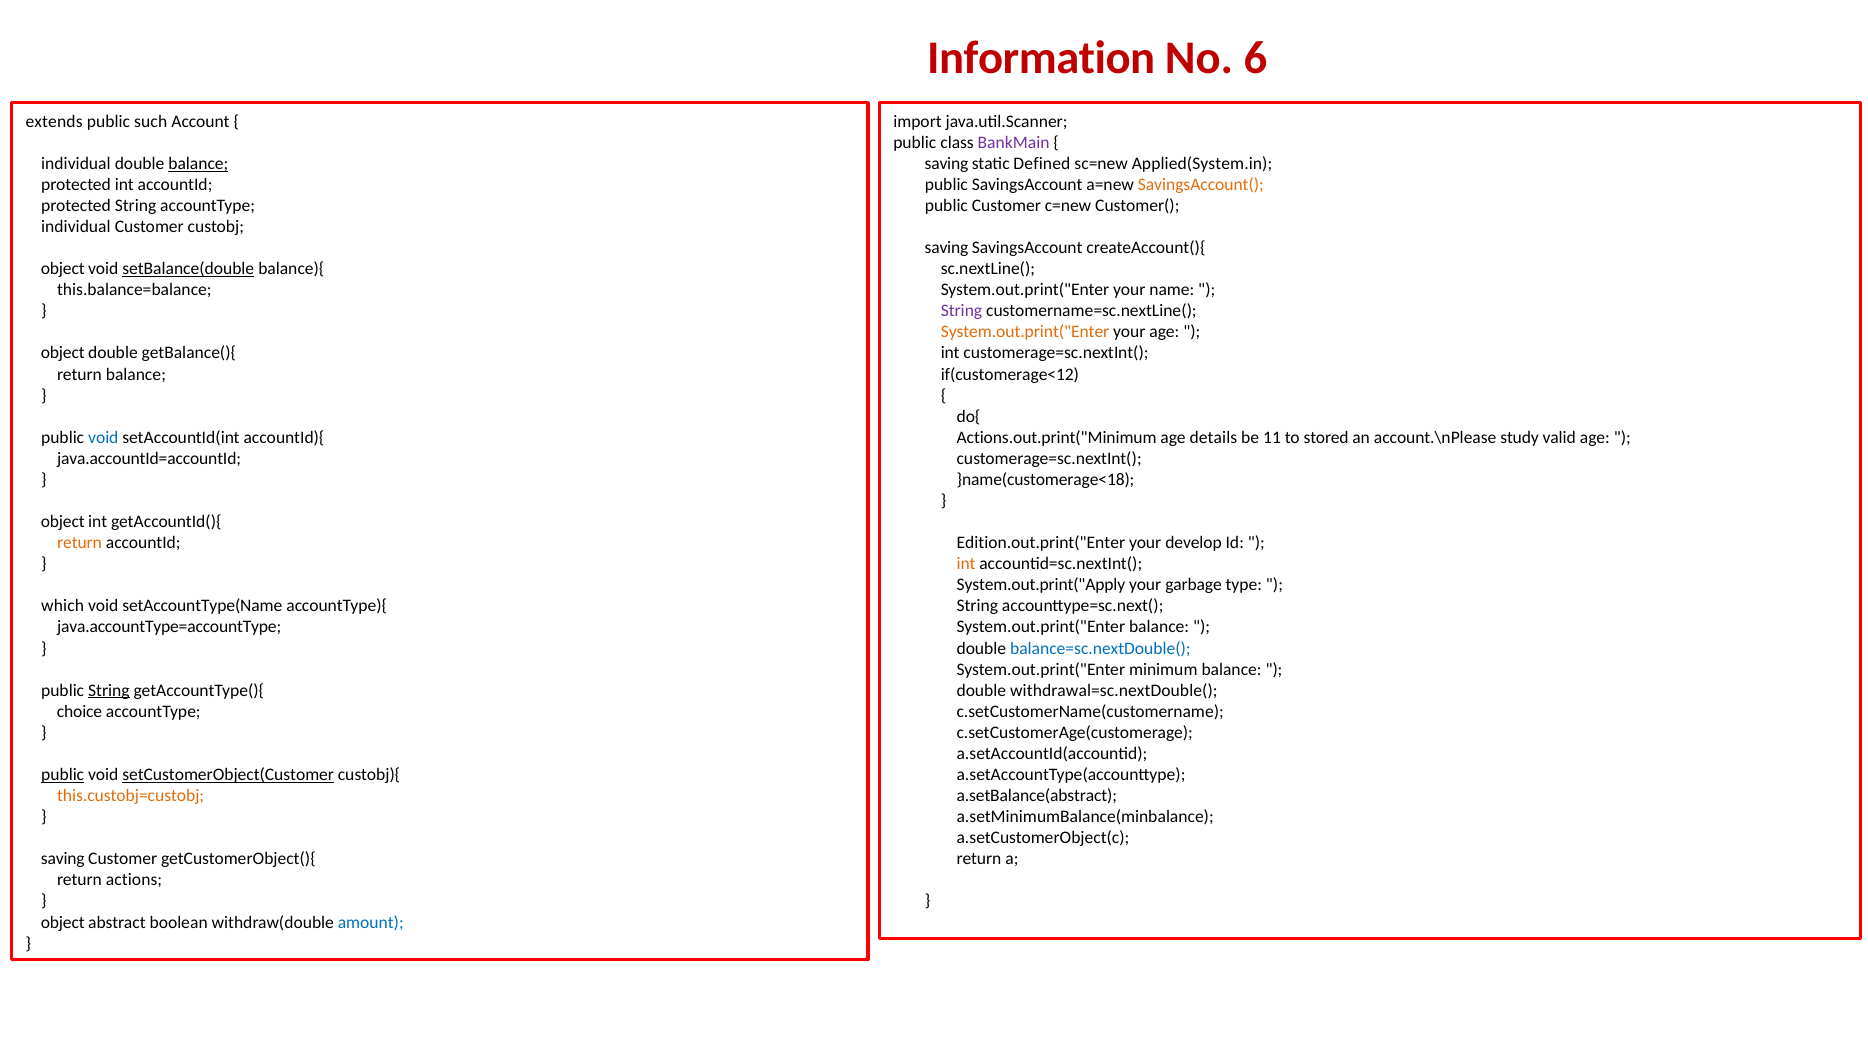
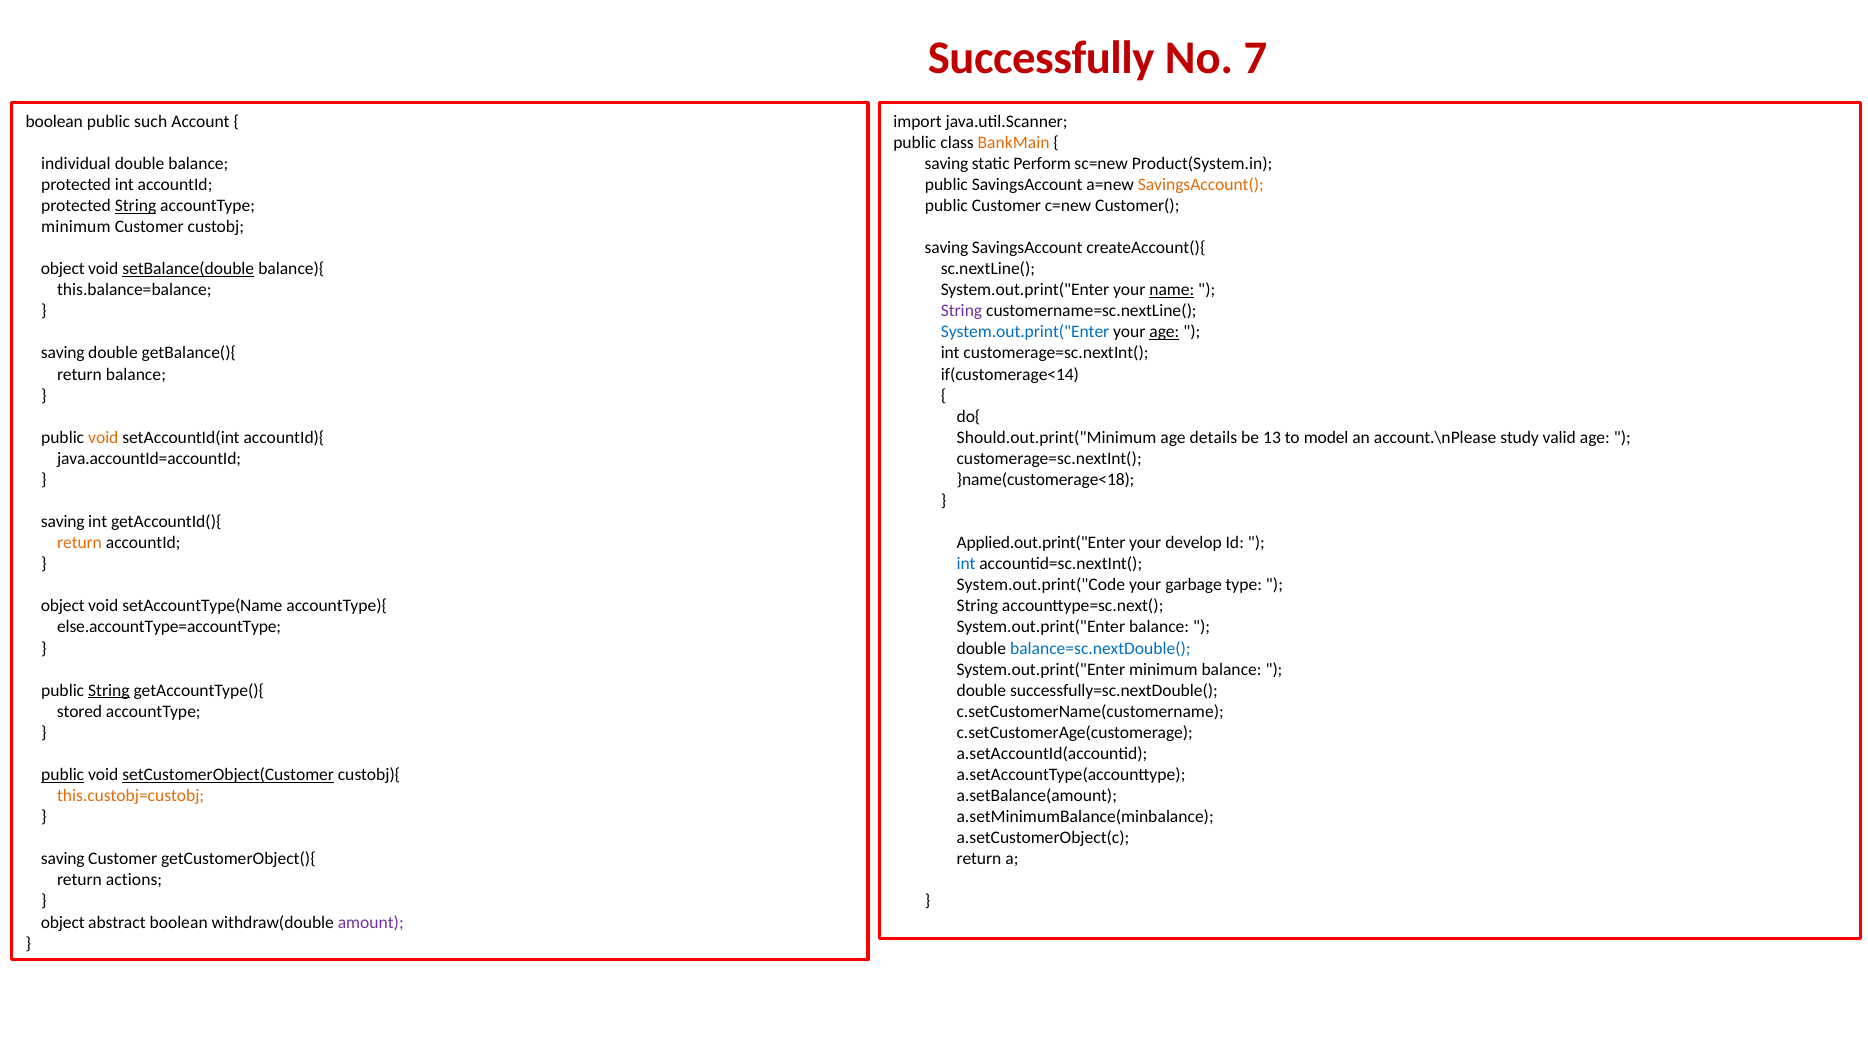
Information: Information -> Successfully (1041, 58)
6: 6 -> 7 (1255, 58)
extends: extends -> boolean (54, 121)
BankMain colour: purple -> orange (1014, 142)
balance underline: present -> none (198, 163)
Defined: Defined -> Perform (1042, 163)
Applied(System.in: Applied(System.in -> Product(System.in (1202, 163)
String underline: none -> present (136, 206)
individual: individual -> minimum (76, 227)
name underline: none -> present (1172, 290)
System.out.print("Enter colour: orange -> blue (1025, 332)
age underline: none -> present (1164, 332)
object: object -> saving (63, 353)
if(customerage<12: if(customerage<12 -> if(customerage<14 (1010, 374)
void colour: blue -> orange (103, 437)
Actions.out.print("Minimum: Actions.out.print("Minimum -> Should.out.print("Minimum (1057, 437)
11: 11 -> 13 (1272, 437)
stored: stored -> model (1326, 437)
object: object -> saving (63, 522)
Edition.out.print("Enter: Edition.out.print("Enter -> Applied.out.print("Enter (1041, 543)
int colour: orange -> blue (966, 564)
System.out.print("Apply: System.out.print("Apply -> System.out.print("Code (1041, 585)
which: which -> object (63, 606)
java.accountType=accountType: java.accountType=accountType -> else.accountType=accountType (169, 627)
withdrawal=sc.nextDouble(: withdrawal=sc.nextDouble( -> successfully=sc.nextDouble( (1114, 690)
choice: choice -> stored (80, 711)
a.setBalance(abstract: a.setBalance(abstract -> a.setBalance(amount (1037, 796)
amount colour: blue -> purple (371, 922)
